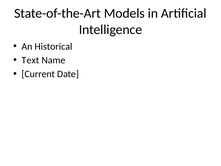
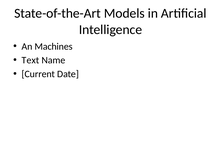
Historical: Historical -> Machines (54, 46)
